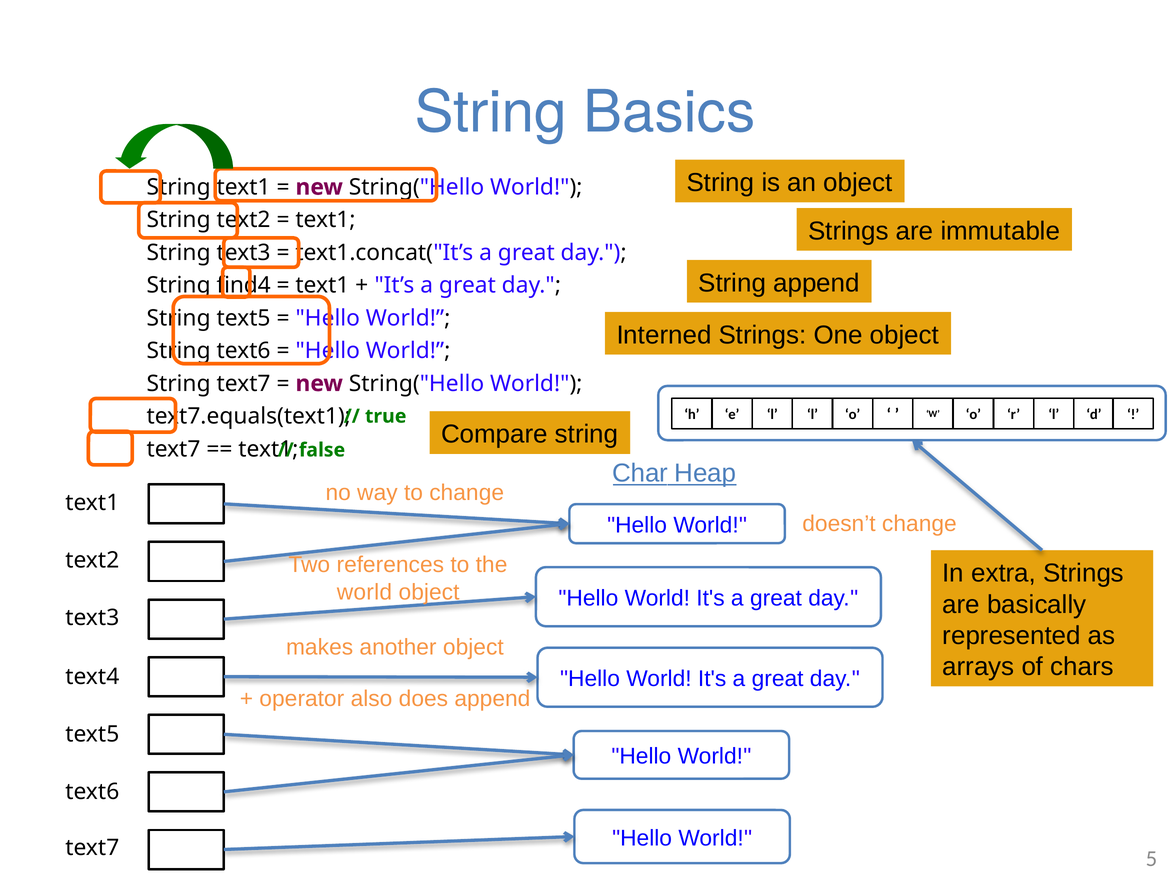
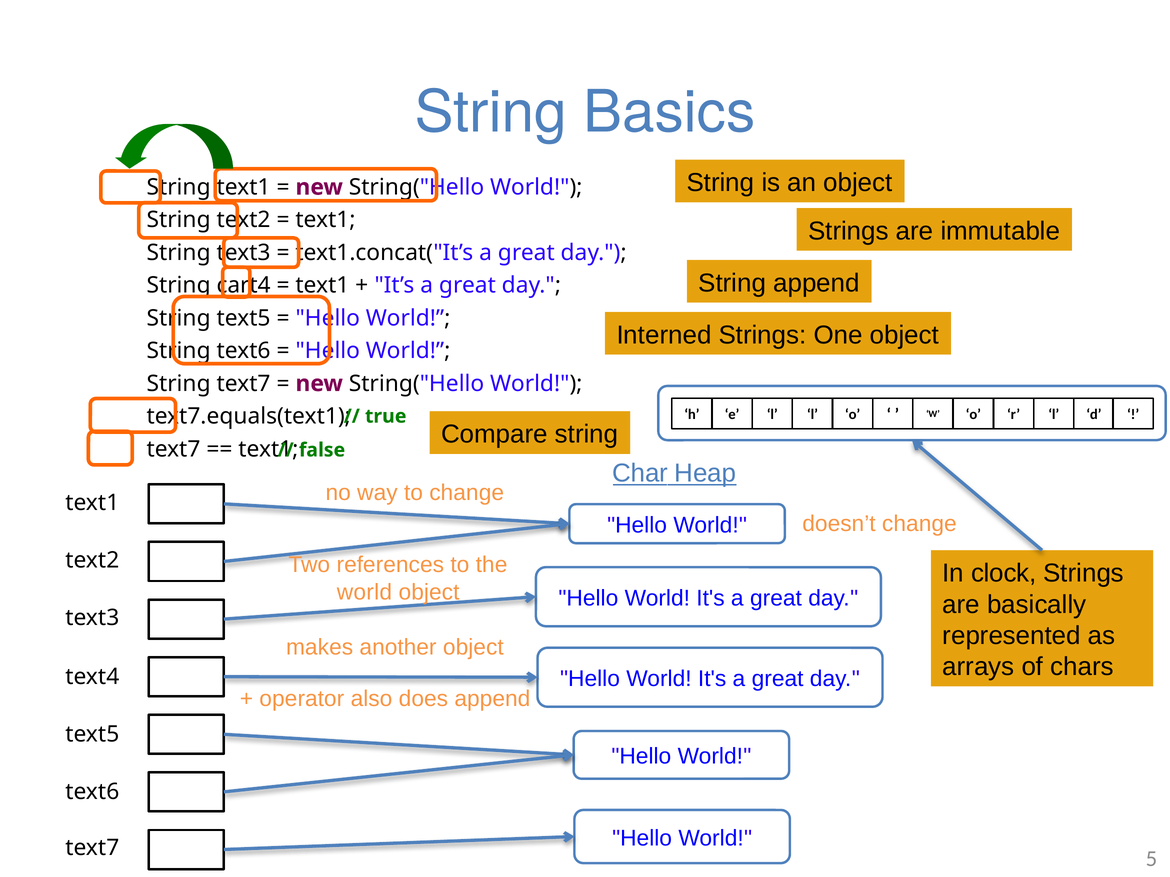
find4: find4 -> cart4 (244, 286)
extra: extra -> clock (1004, 574)
